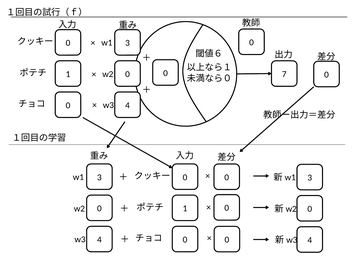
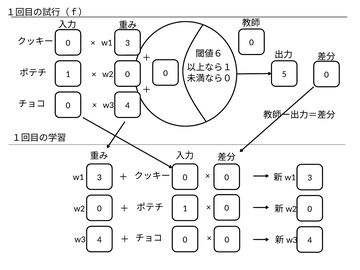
7: 7 -> 5 (284, 74)
